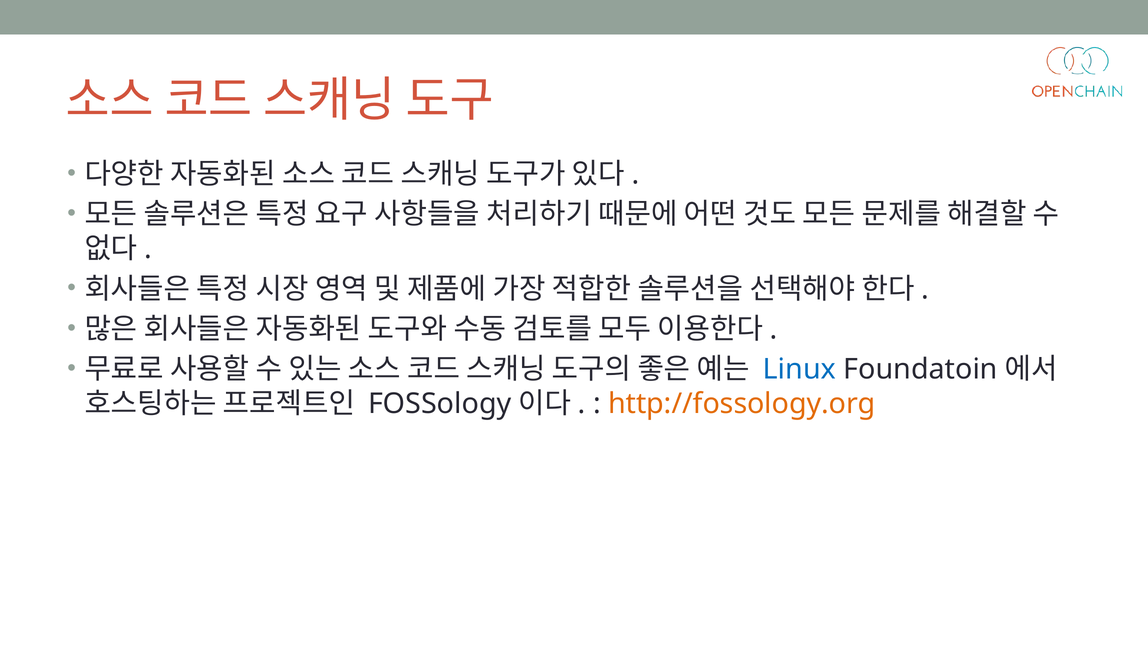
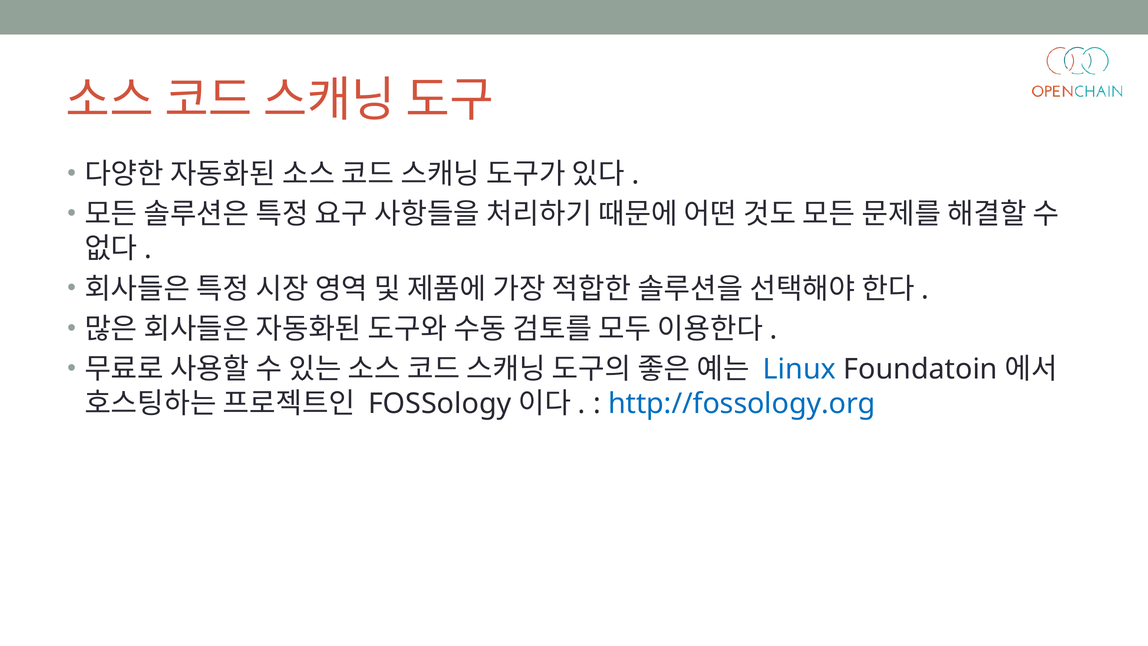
http://fossology.org colour: orange -> blue (742, 404)
